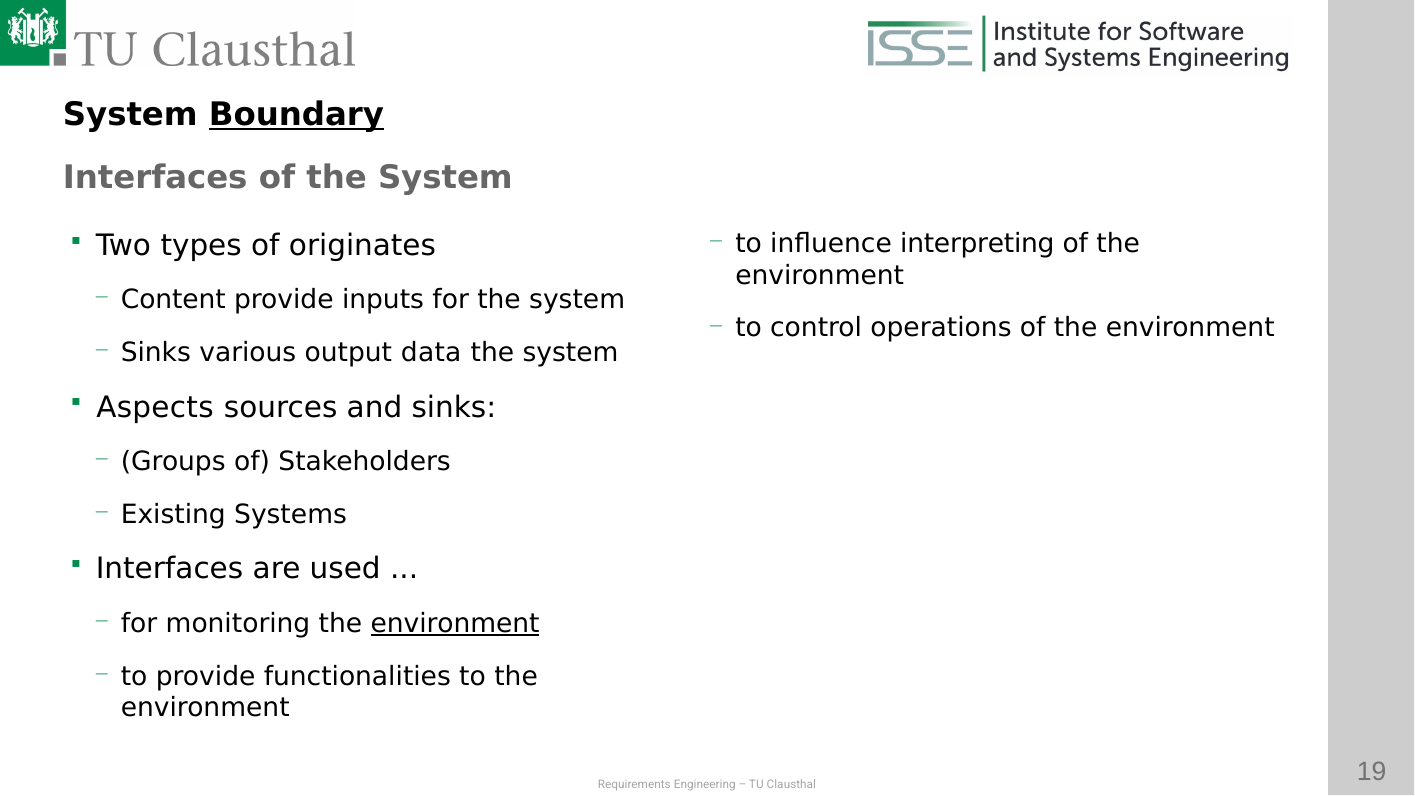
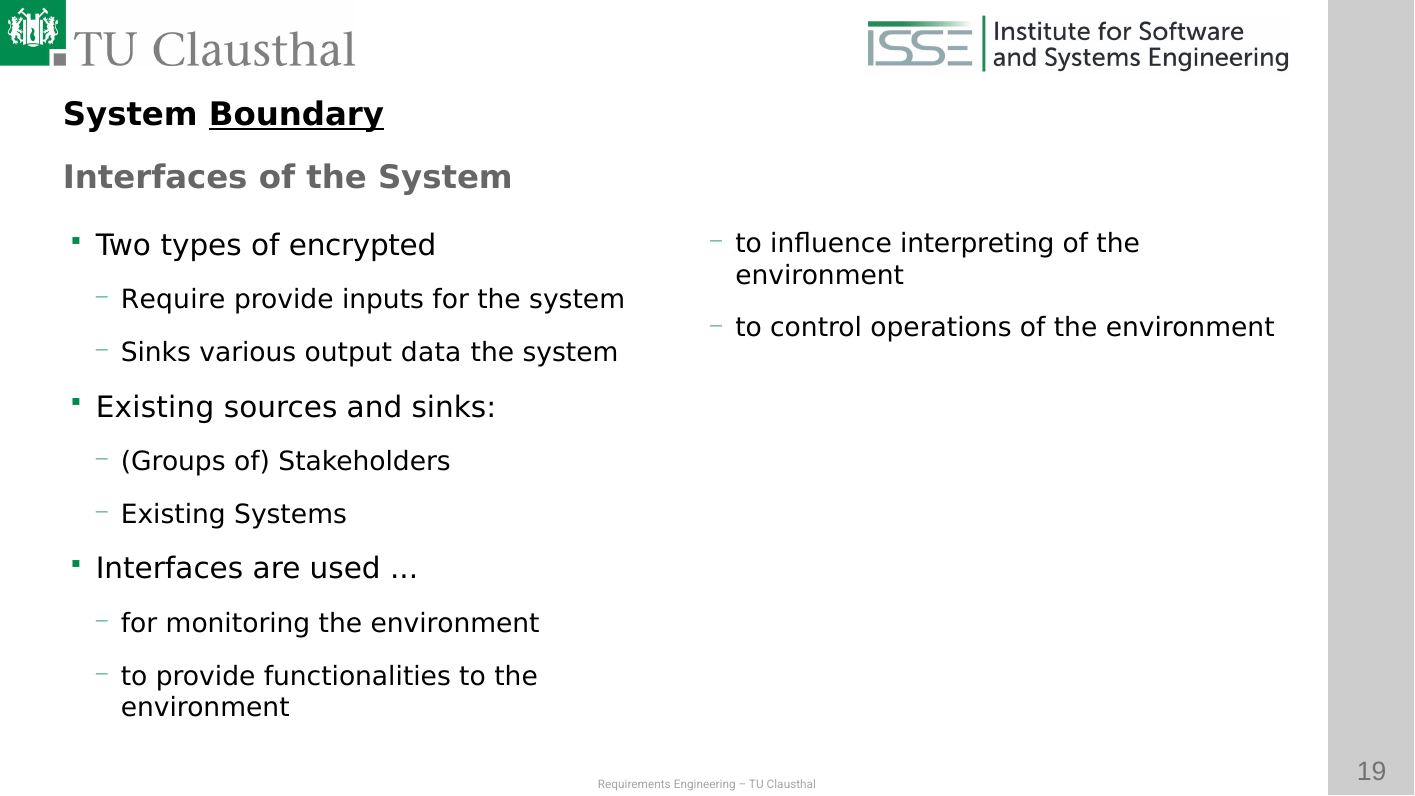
originates: originates -> encrypted (363, 246)
Content: Content -> Require (173, 300)
Aspects: Aspects -> Existing (155, 407)
environment underline: present -> none (455, 623)
